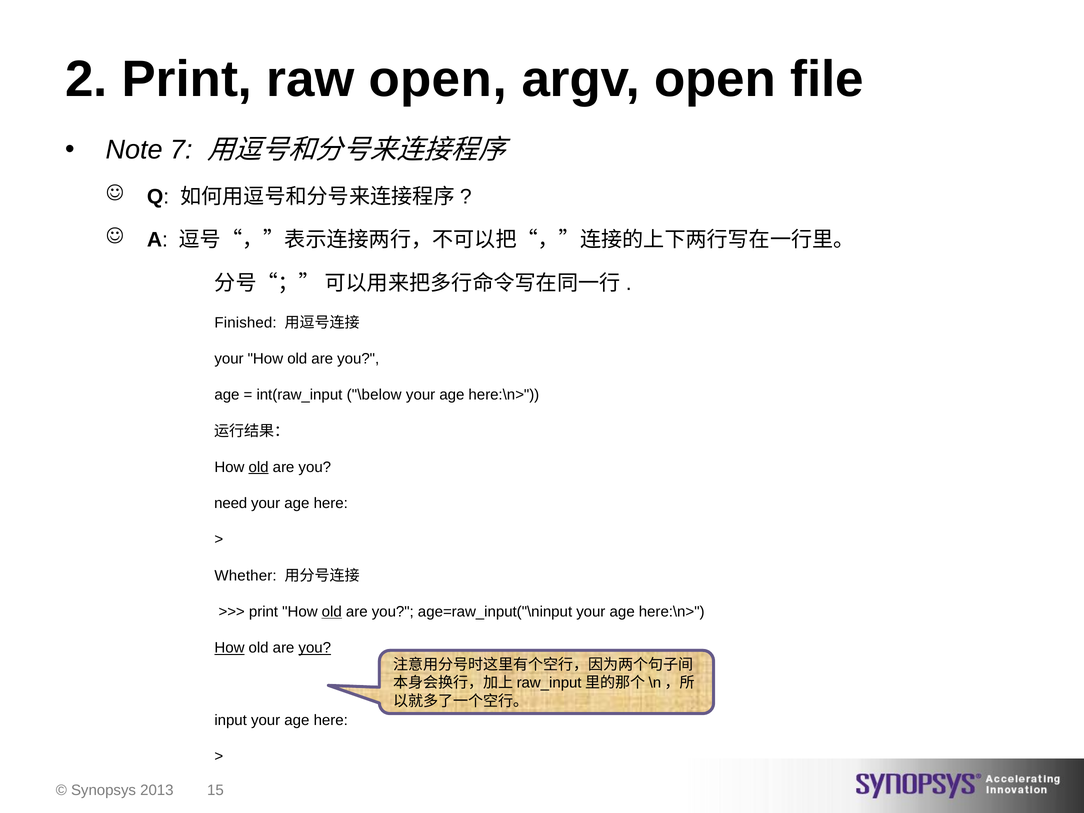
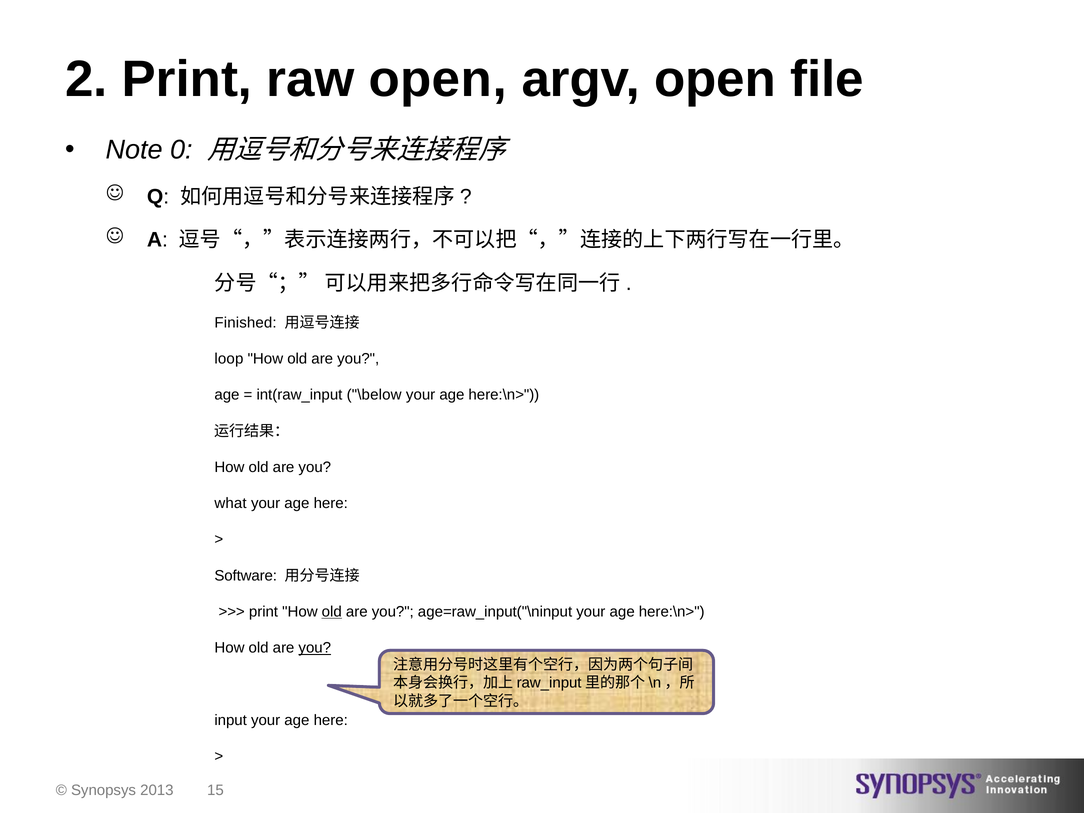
7: 7 -> 0 (182, 150)
your: your -> loop (229, 359)
old underline: present -> none (259, 467)
need: need -> what (231, 503)
Whether: Whether -> Software (246, 576)
How underline: present -> none (229, 648)
